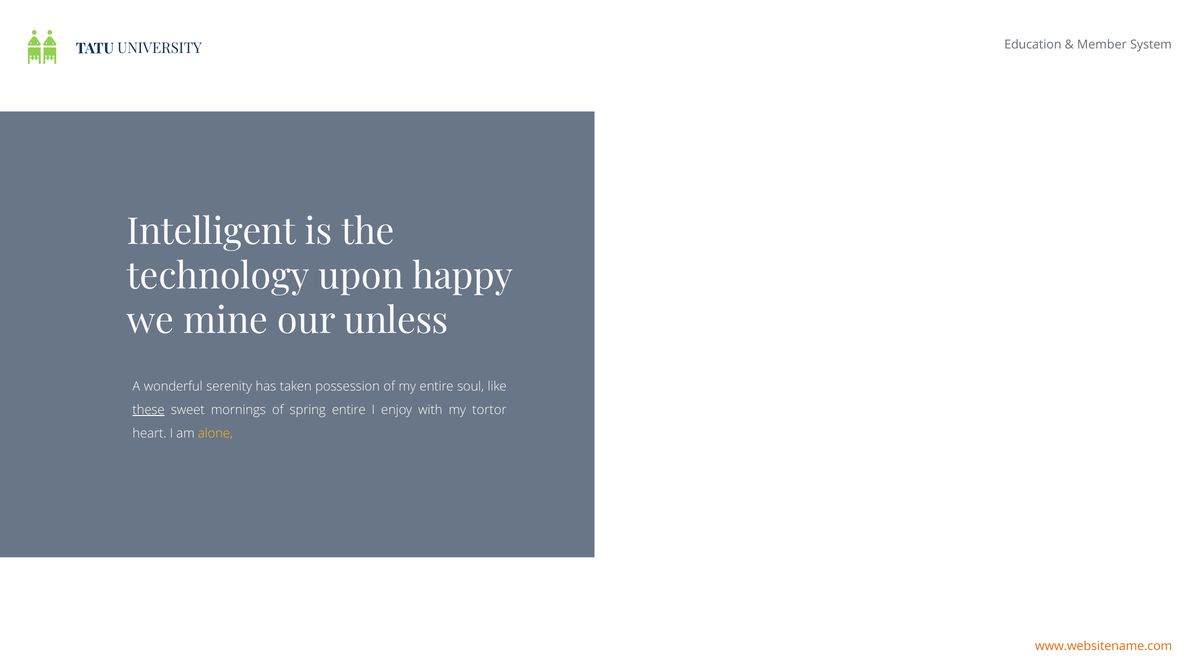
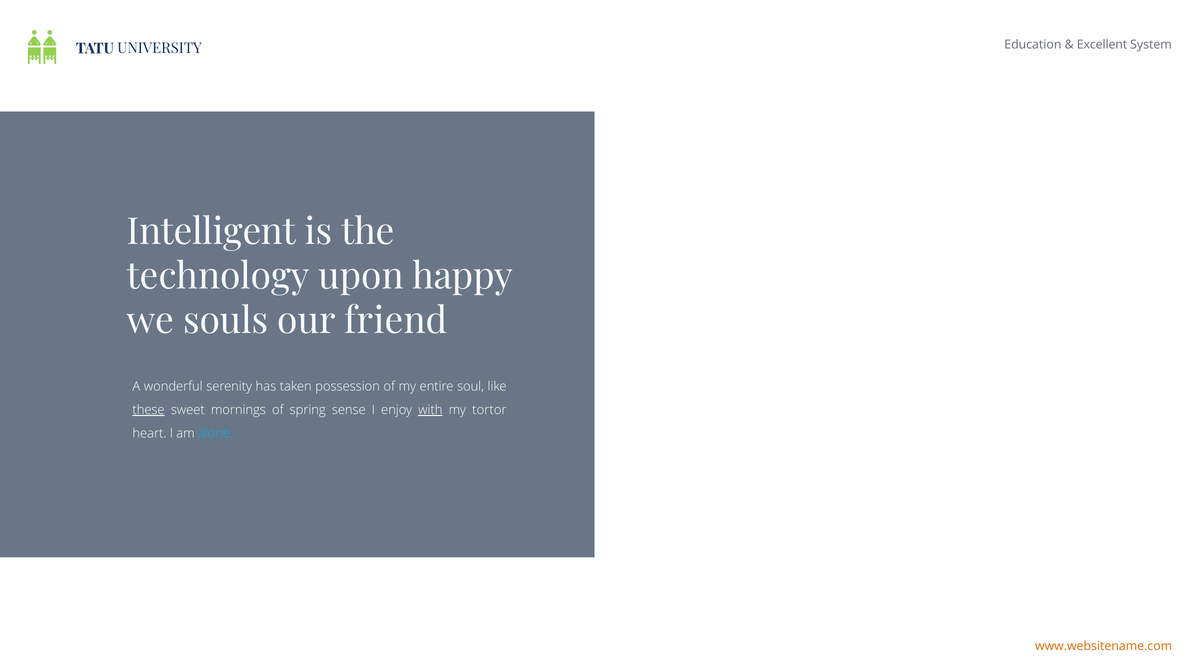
Member: Member -> Excellent (1102, 45)
mine: mine -> souls (226, 321)
unless: unless -> friend (396, 321)
spring entire: entire -> sense (349, 410)
with underline: none -> present (430, 410)
alone colour: yellow -> light blue (215, 433)
